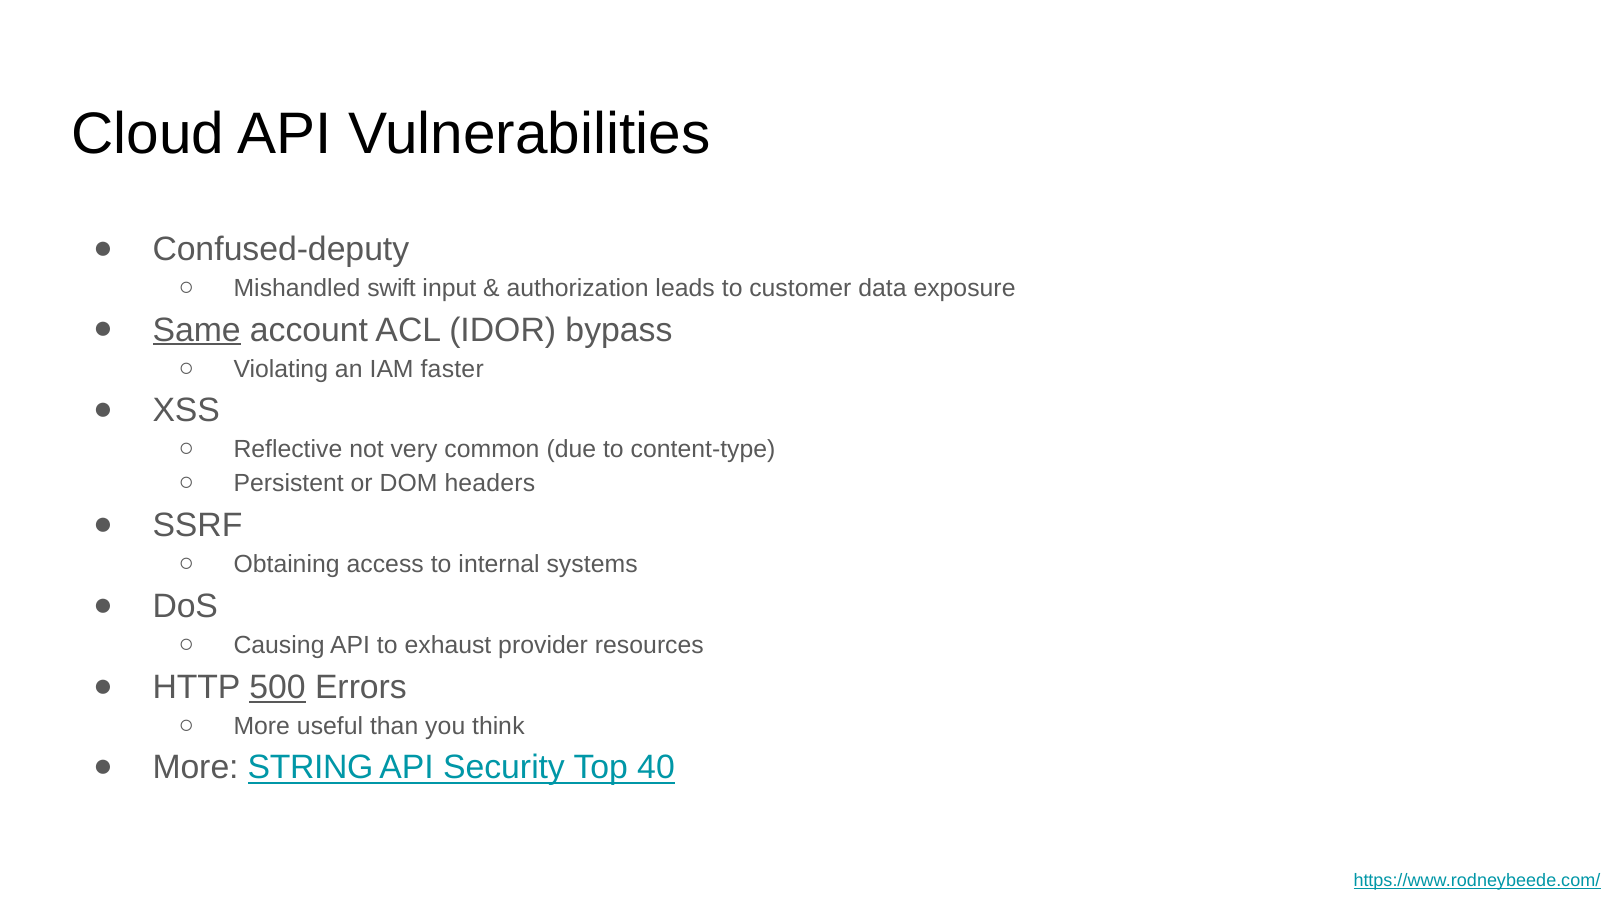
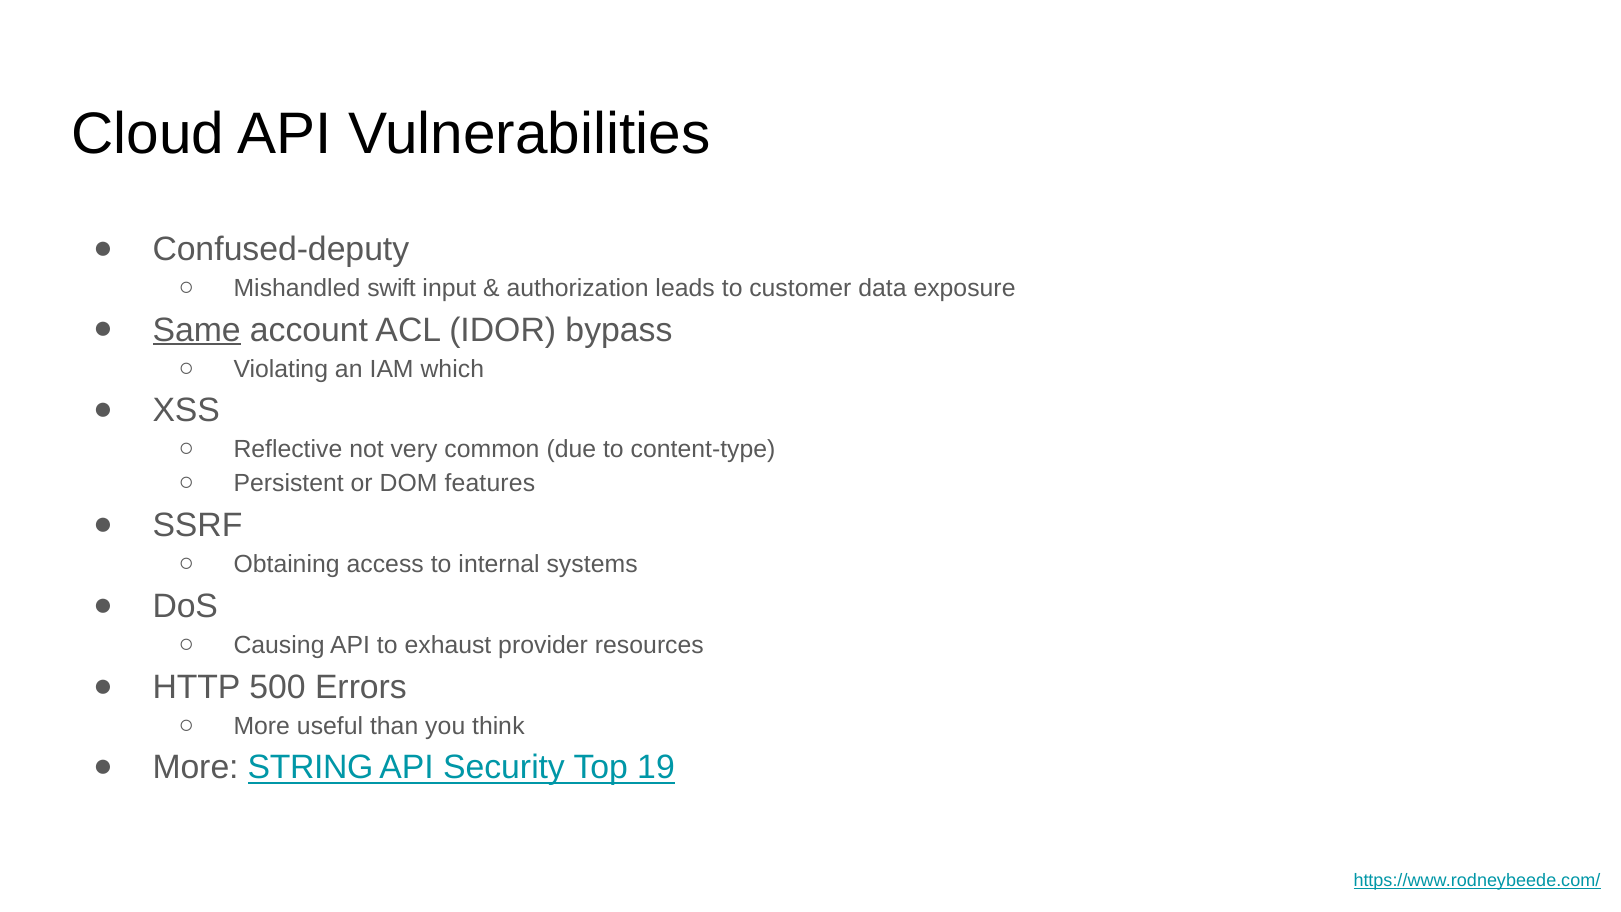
faster: faster -> which (452, 369)
headers: headers -> features (490, 484)
500 underline: present -> none (277, 687)
40: 40 -> 19 (656, 768)
